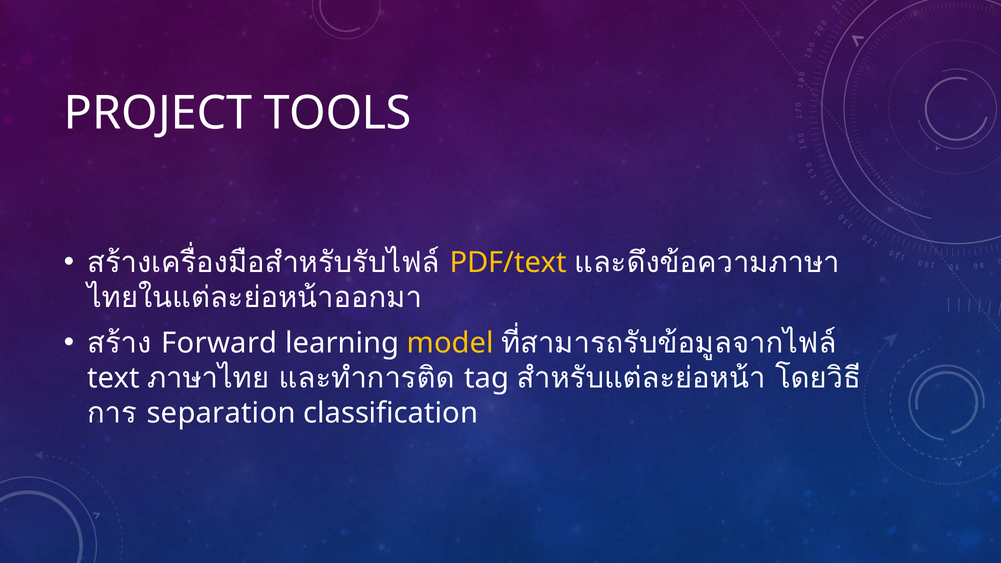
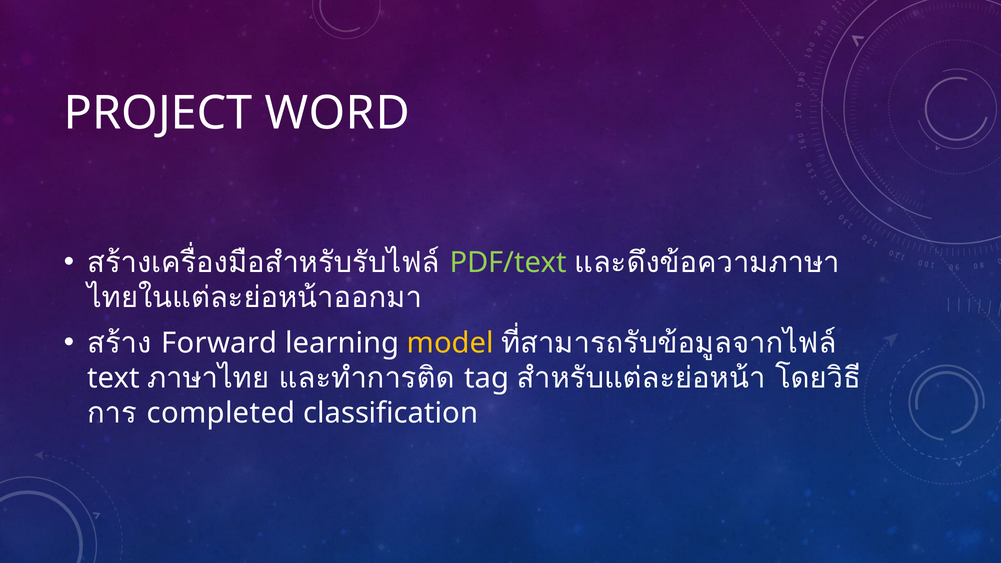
TOOLS: TOOLS -> WORD (337, 113)
PDF/text colour: yellow -> light green (508, 263)
separation: separation -> completed (221, 413)
